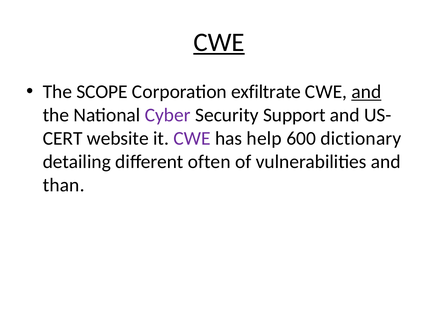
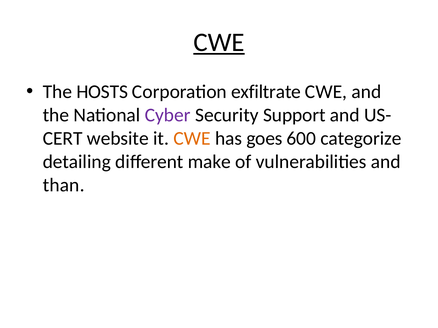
SCOPE: SCOPE -> HOSTS (102, 92)
and underline: present -> none (366, 92)
CWE colour: purple -> orange (192, 139)
help: help -> goes (264, 139)
dictionary: dictionary -> categorize (361, 139)
often: often -> make (209, 162)
